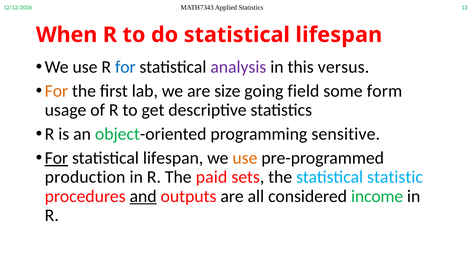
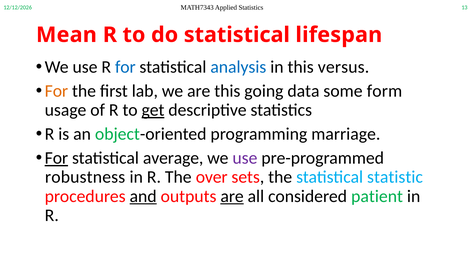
When: When -> Mean (66, 35)
analysis colour: purple -> blue (238, 67)
are size: size -> this (227, 91)
field: field -> data (303, 91)
get underline: none -> present (153, 110)
sensitive: sensitive -> marriage (346, 134)
lifespan: lifespan -> average (173, 158)
use colour: orange -> purple (245, 158)
production: production -> robustness (85, 177)
paid: paid -> over (212, 177)
are underline: none -> present (232, 196)
income: income -> patient (377, 196)
